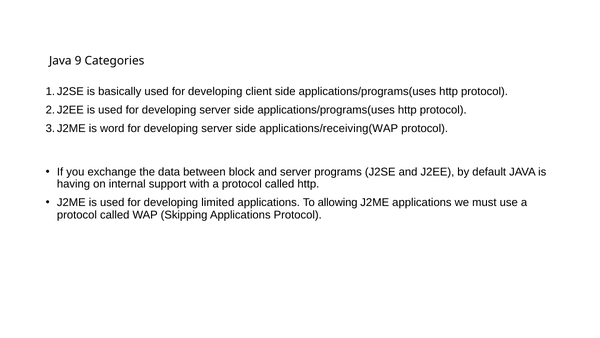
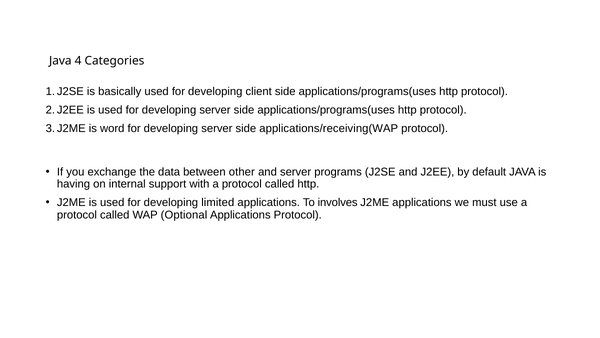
9: 9 -> 4 (78, 61)
block: block -> other (242, 172)
allowing: allowing -> involves (338, 202)
Skipping: Skipping -> Optional (184, 215)
